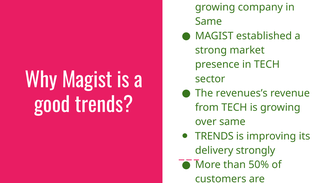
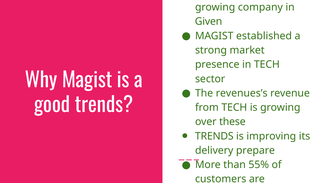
Same: Same -> Given (209, 22)
over same: same -> these (232, 122)
strongly: strongly -> prepare (255, 150)
50%: 50% -> 55% (259, 165)
